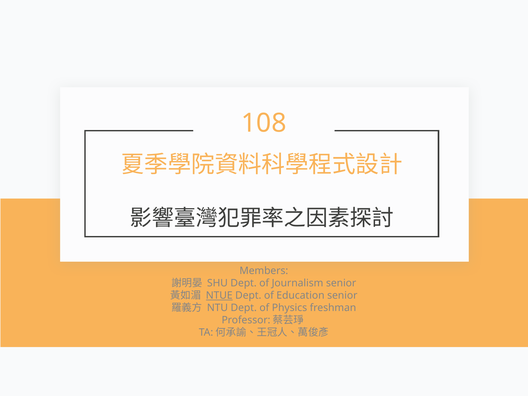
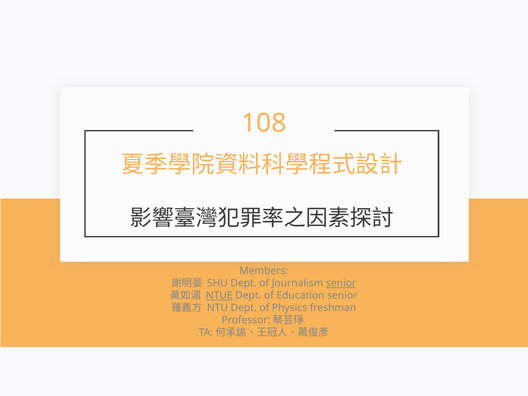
senior underline: none -> present (341, 283)
